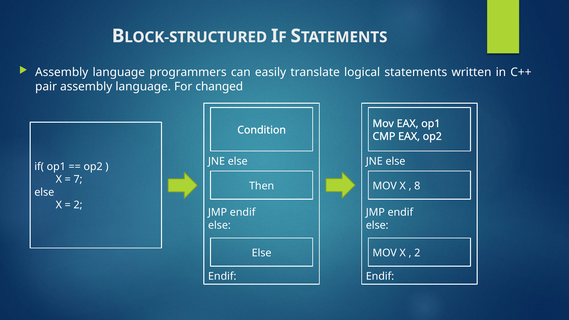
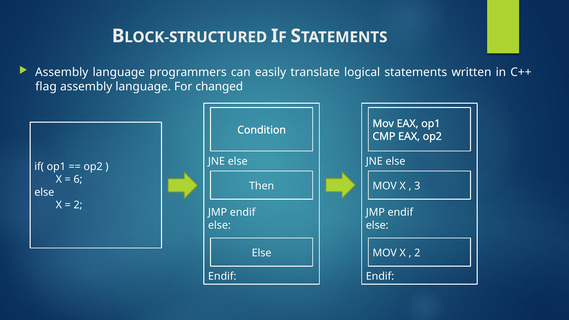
pair: pair -> flag (46, 86)
7: 7 -> 6 (78, 179)
8: 8 -> 3 (417, 186)
